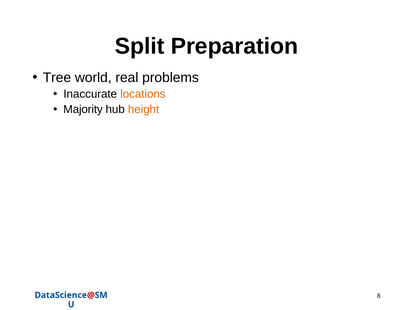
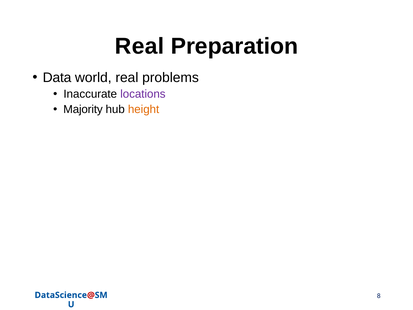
Split: Split -> Real (140, 46)
Tree: Tree -> Data (57, 78)
locations colour: orange -> purple (143, 94)
